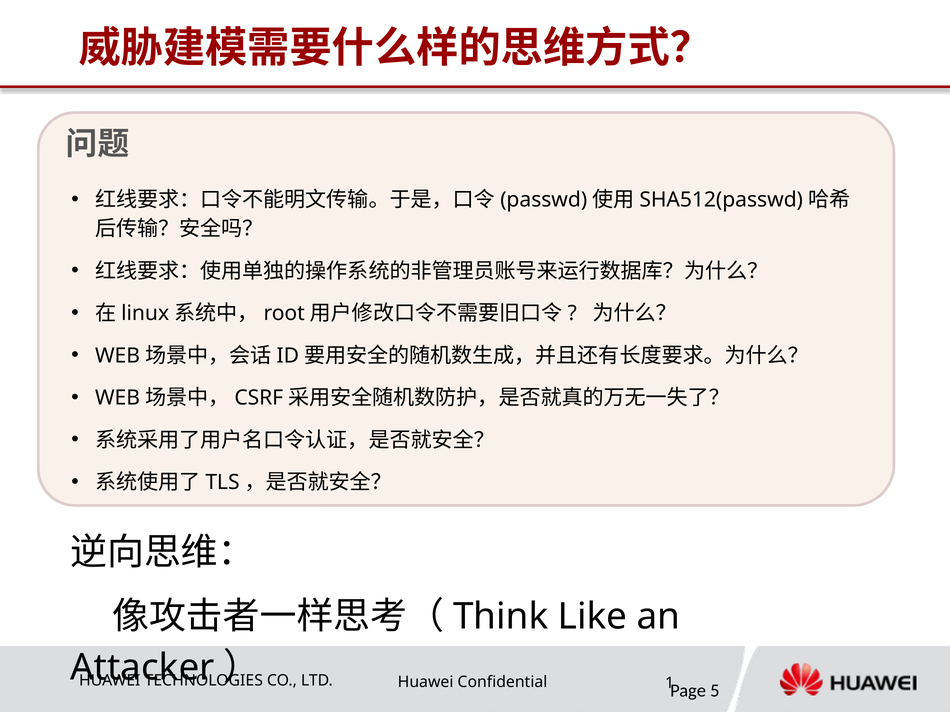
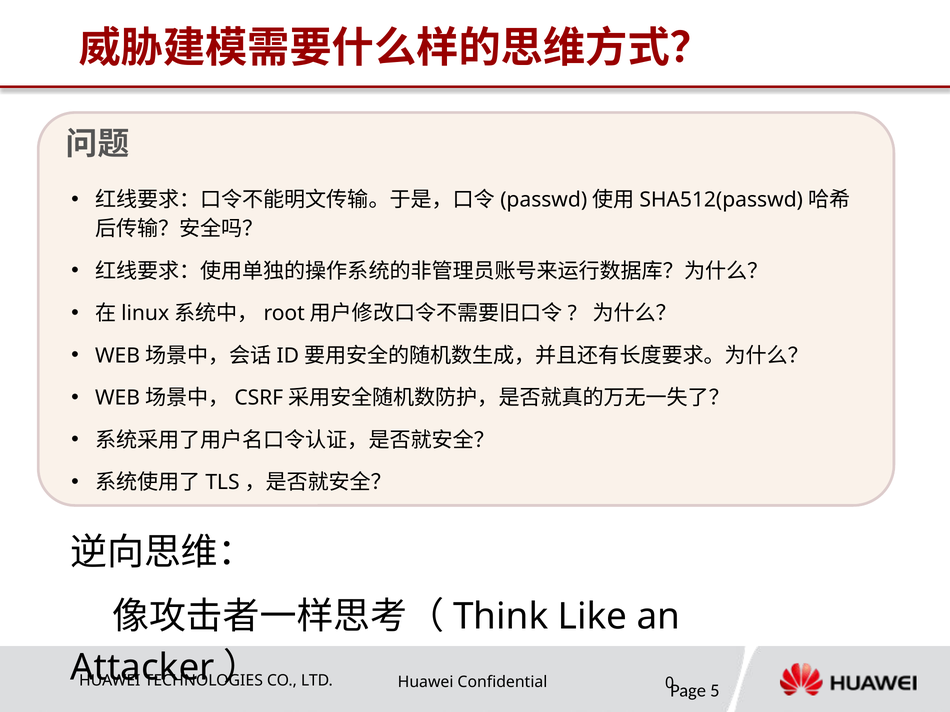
1: 1 -> 0 (670, 684)
